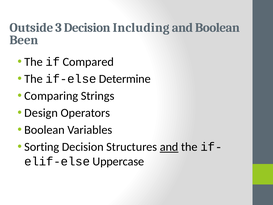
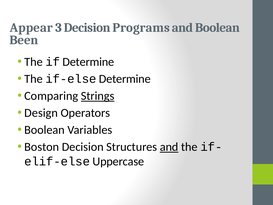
Outside: Outside -> Appear (31, 28)
Including: Including -> Programs (141, 28)
if Compared: Compared -> Determine (88, 62)
Strings underline: none -> present (98, 96)
Sorting: Sorting -> Boston (42, 147)
